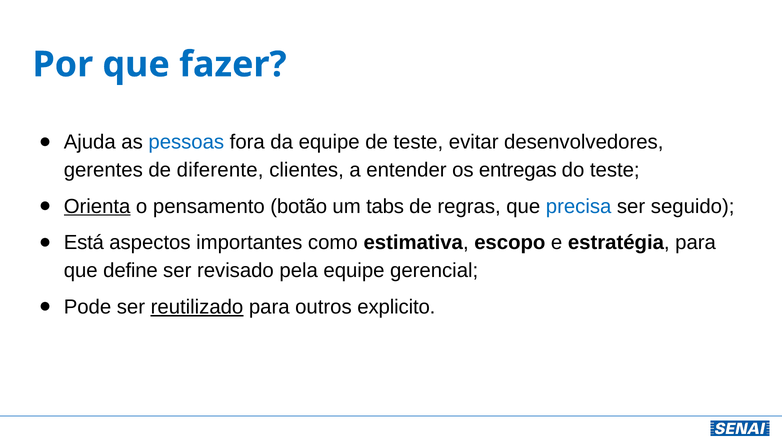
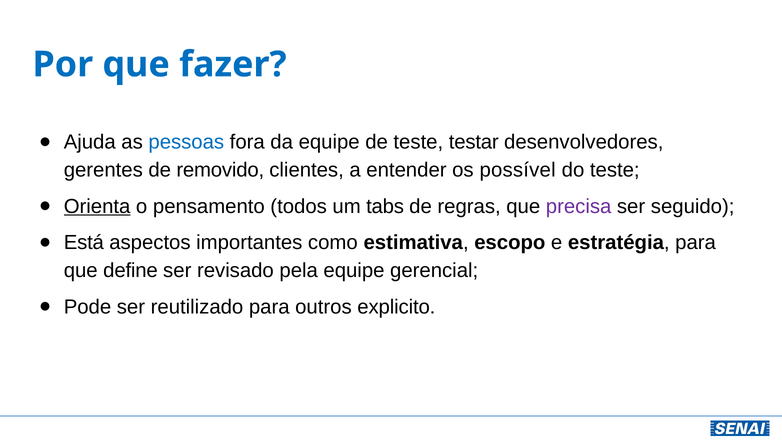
evitar: evitar -> testar (474, 142)
diferente: diferente -> removido (220, 170)
entregas: entregas -> possível (518, 170)
botão: botão -> todos (299, 206)
precisa colour: blue -> purple (579, 206)
reutilizado underline: present -> none (197, 307)
